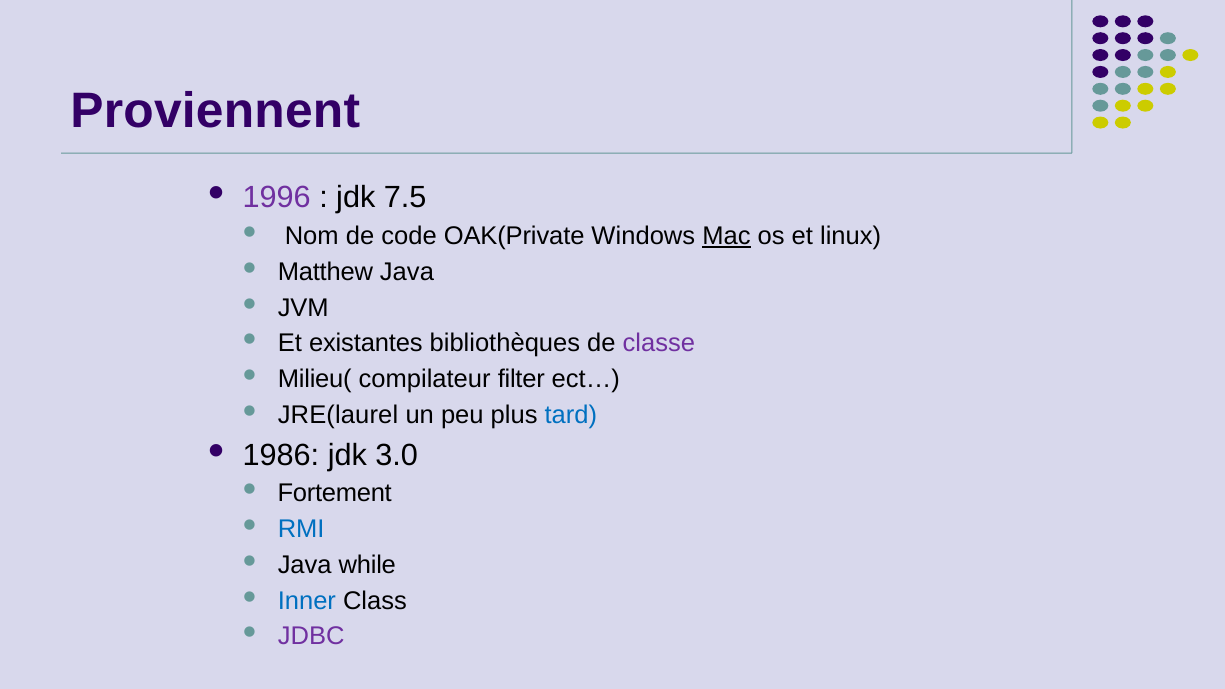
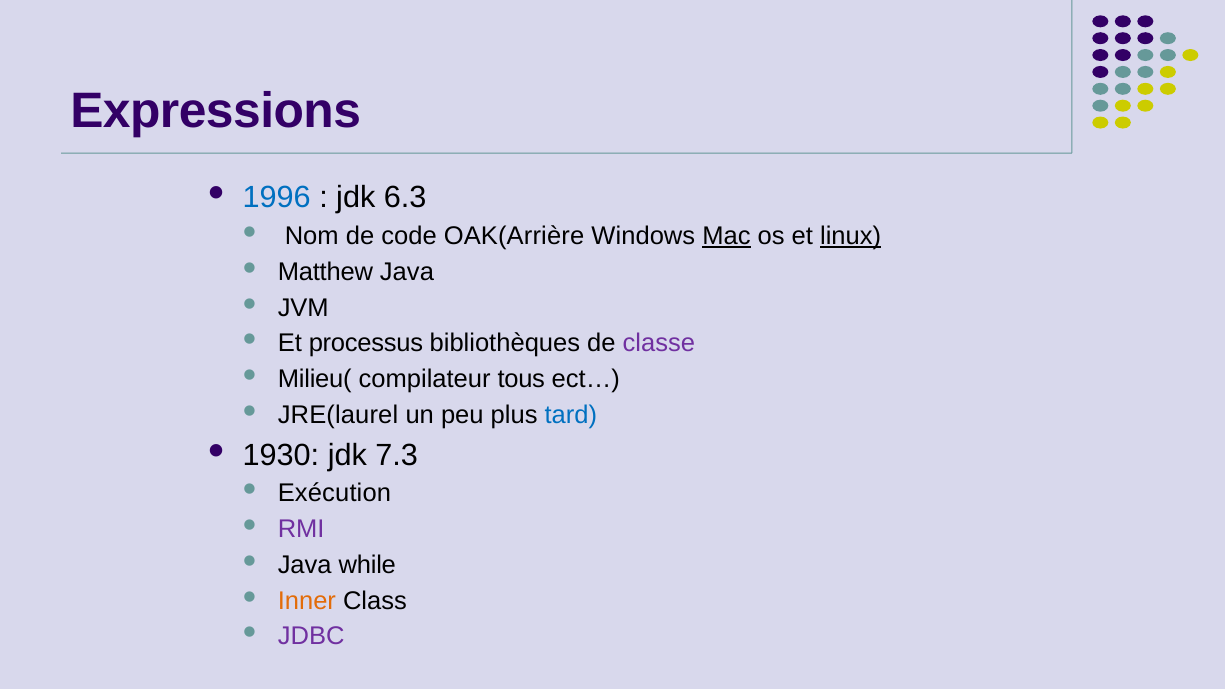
Proviennent: Proviennent -> Expressions (216, 111)
1996 colour: purple -> blue (277, 198)
7.5: 7.5 -> 6.3 (405, 198)
OAK(Private: OAK(Private -> OAK(Arrière (514, 236)
linux underline: none -> present (851, 236)
existantes: existantes -> processus (366, 344)
filter: filter -> tous (521, 379)
1986: 1986 -> 1930 (281, 455)
3.0: 3.0 -> 7.3 (397, 455)
Fortement: Fortement -> Exécution (334, 494)
RMI colour: blue -> purple (301, 529)
Inner colour: blue -> orange (307, 601)
